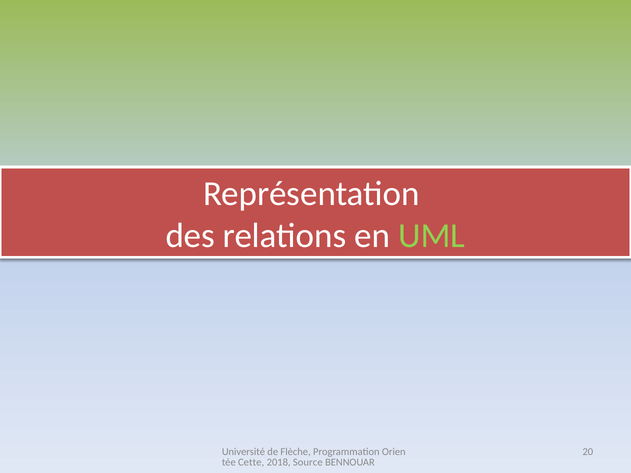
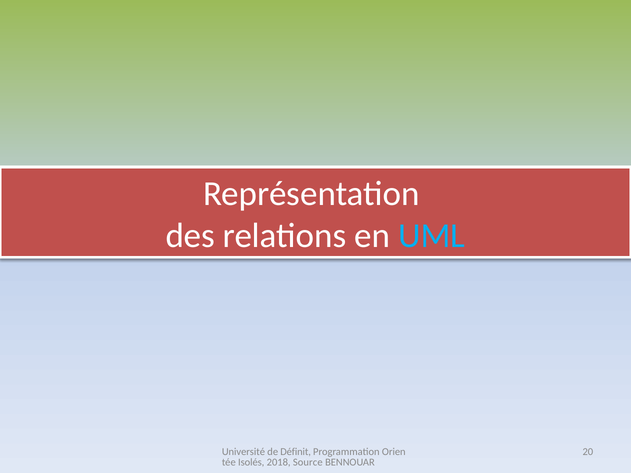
UML colour: light green -> light blue (432, 236)
Flèche: Flèche -> Définit (296, 452)
Cette: Cette -> Isolés (251, 462)
